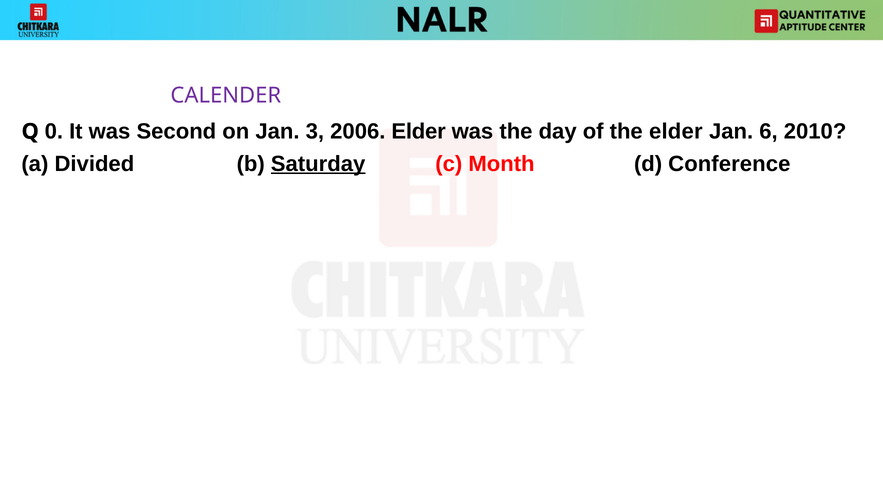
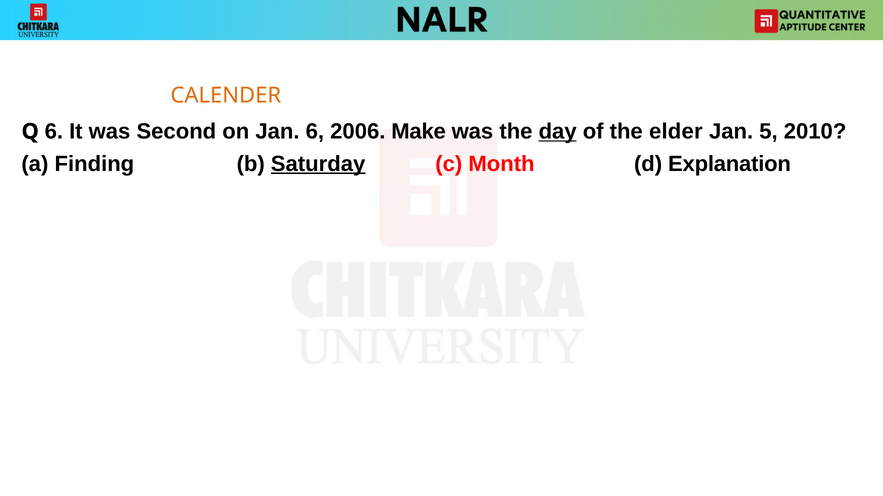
CALENDER colour: purple -> orange (226, 95)
Q 0: 0 -> 6 (54, 132)
Jan 3: 3 -> 6 (315, 132)
2006 Elder: Elder -> Make (419, 132)
day underline: none -> present (558, 132)
6: 6 -> 5 (768, 132)
Divided: Divided -> Finding (94, 164)
Conference: Conference -> Explanation (729, 164)
